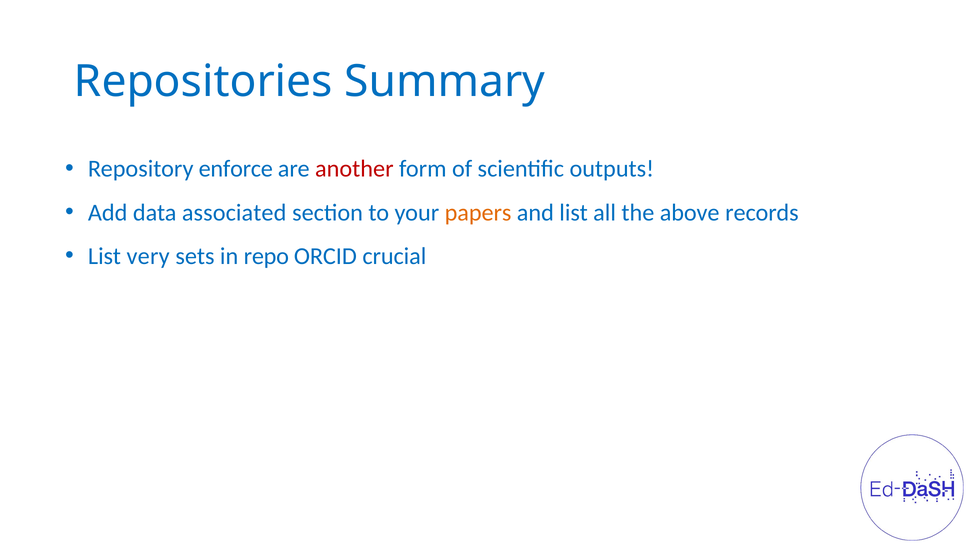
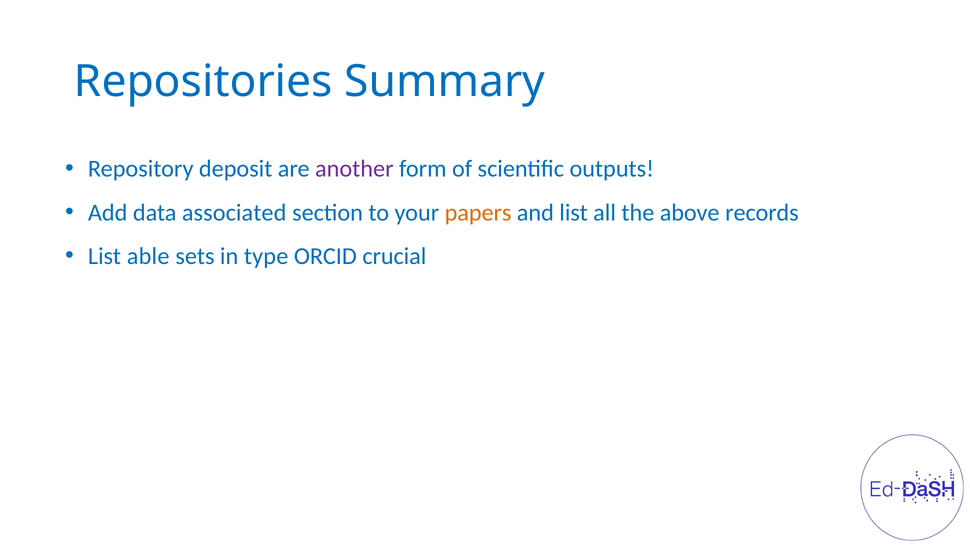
enforce: enforce -> deposit (236, 169)
another colour: red -> purple (354, 169)
very: very -> able (148, 256)
repo: repo -> type (266, 256)
